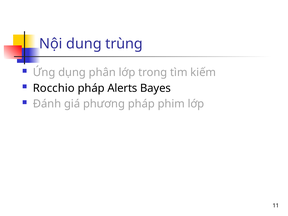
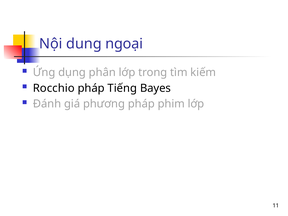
trùng: trùng -> ngoại (124, 44)
Alerts: Alerts -> Tiếng (122, 88)
